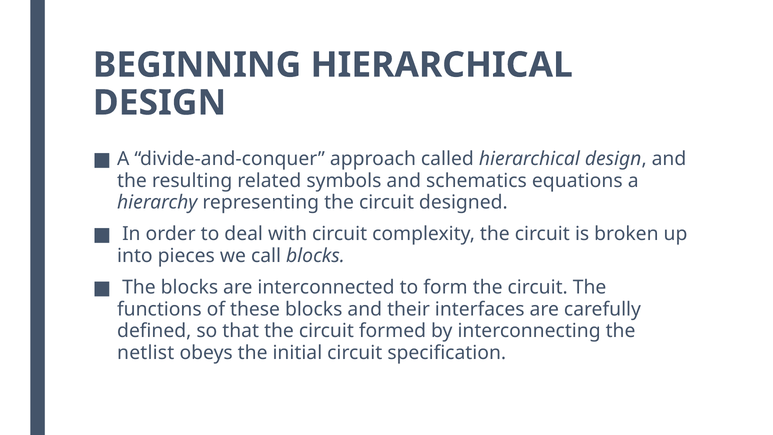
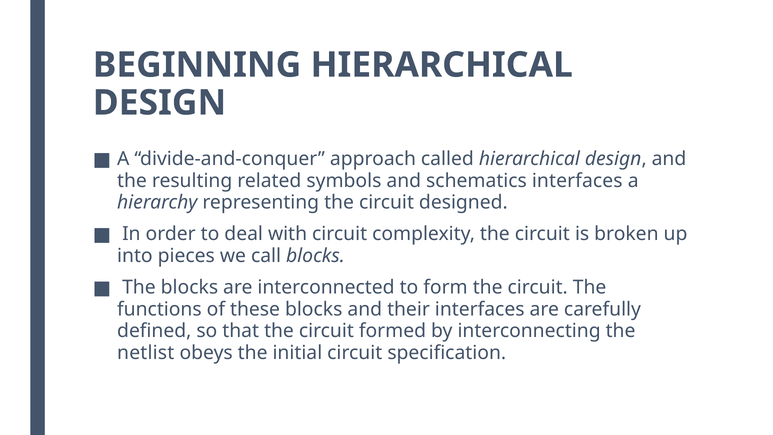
schematics equations: equations -> interfaces (577, 181)
